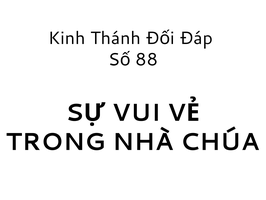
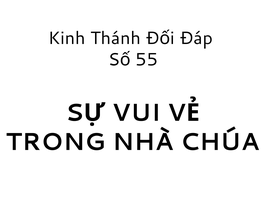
88: 88 -> 55 (147, 60)
